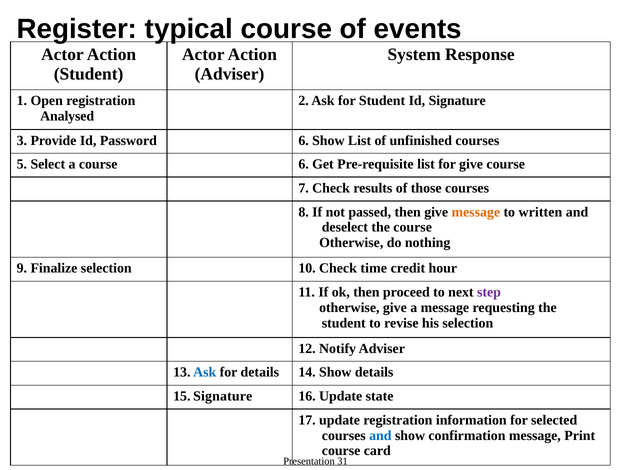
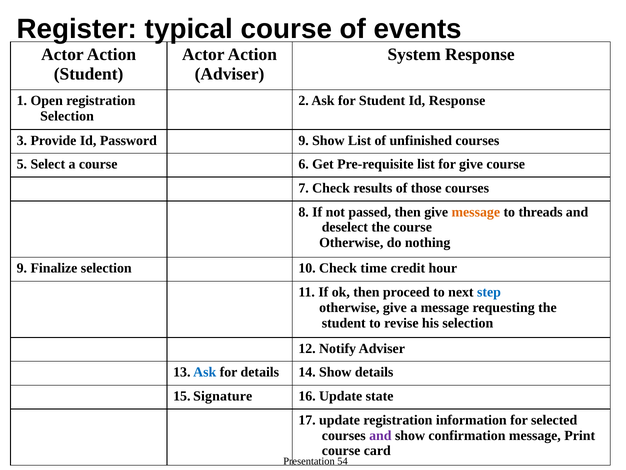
Id Signature: Signature -> Response (457, 101)
Analysed: Analysed -> Selection (67, 116)
Password 6: 6 -> 9 (304, 140)
written: written -> threads (541, 212)
step colour: purple -> blue (489, 292)
and colour: blue -> purple (380, 435)
31: 31 -> 54 (343, 461)
